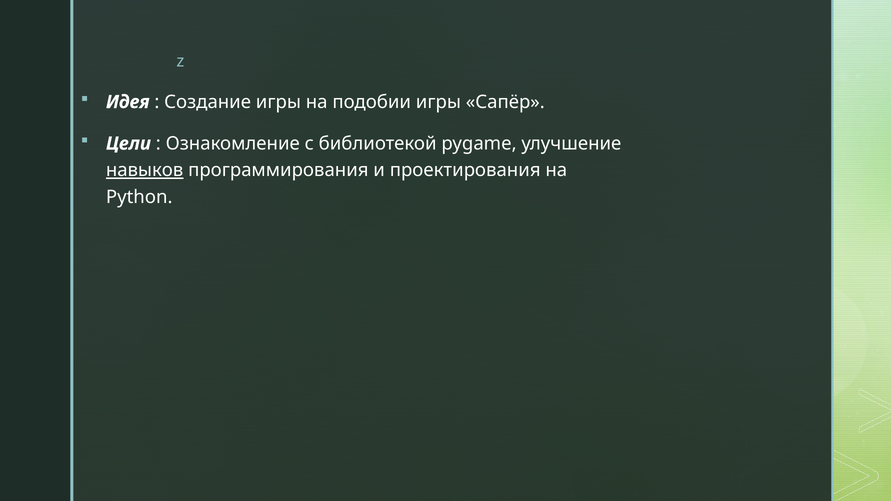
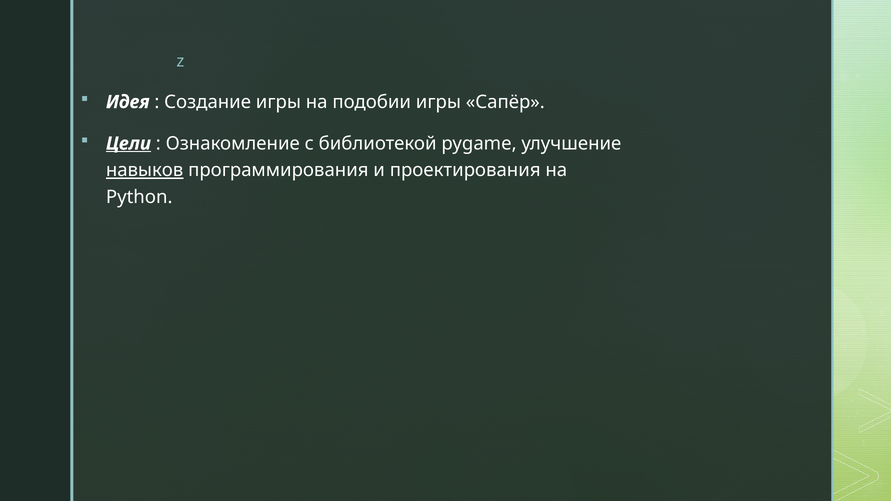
Цели underline: none -> present (128, 144)
